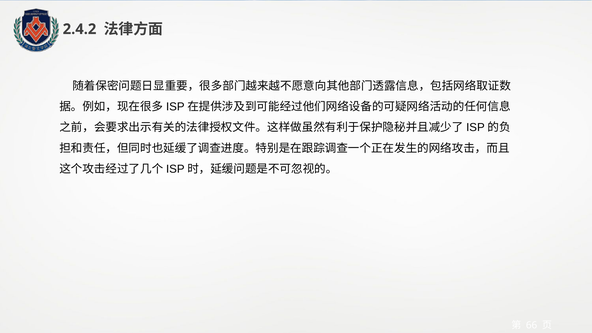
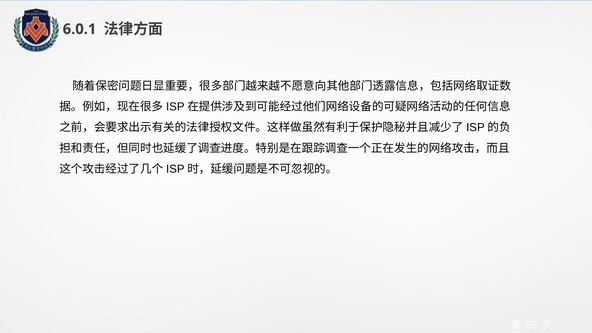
2.4.2: 2.4.2 -> 6.0.1 (80, 29)
